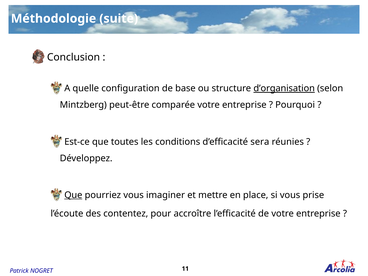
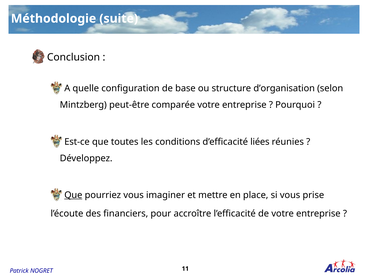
d’organisation underline: present -> none (284, 88)
sera: sera -> liées (260, 142)
contentez: contentez -> financiers (126, 214)
